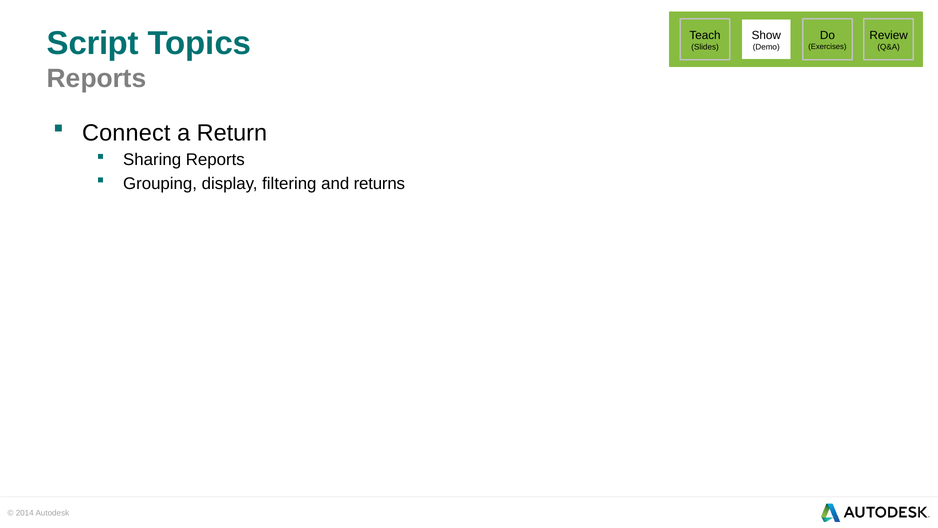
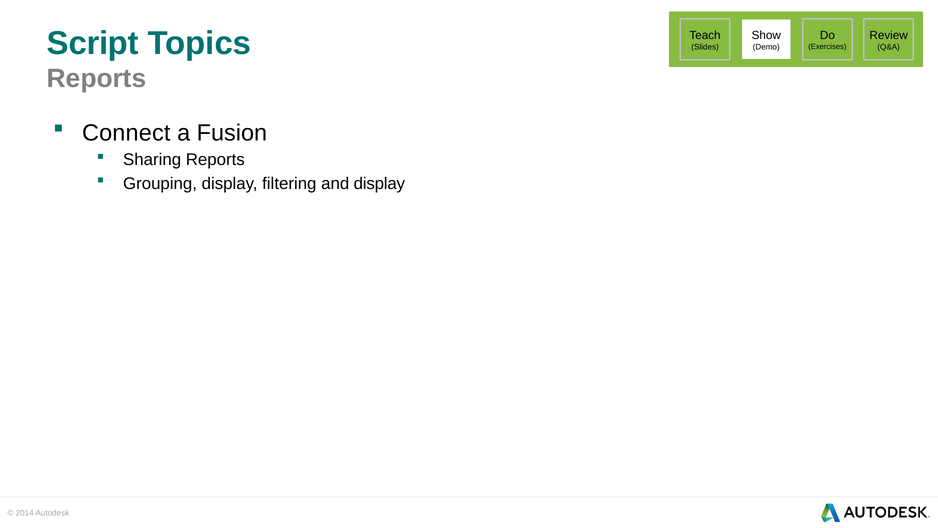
Return: Return -> Fusion (232, 133)
and returns: returns -> display (379, 183)
